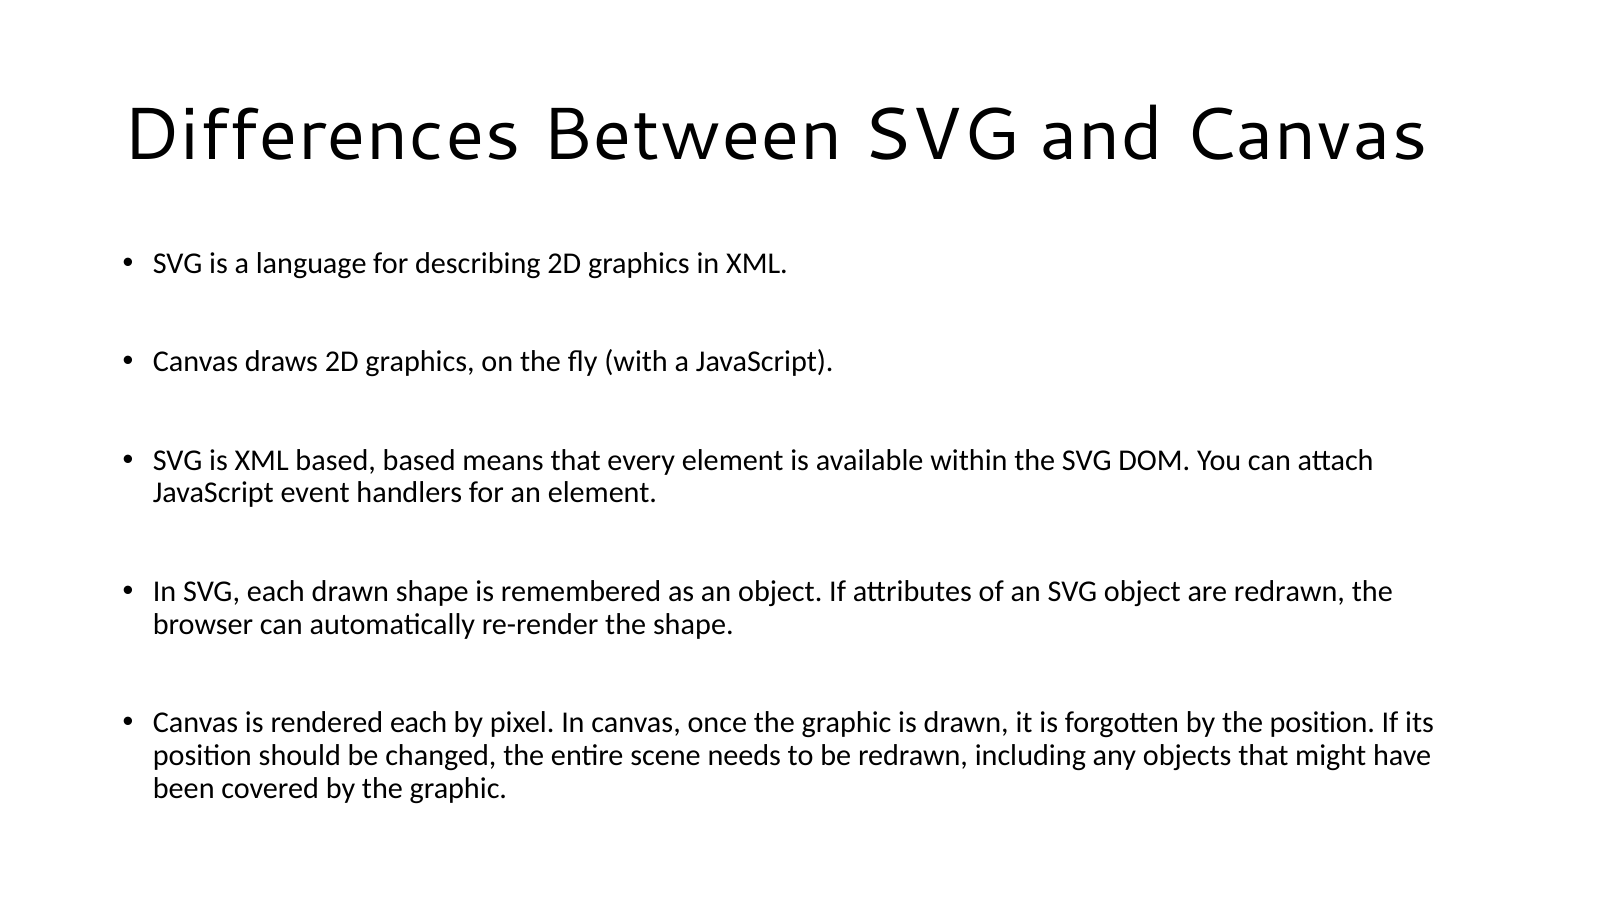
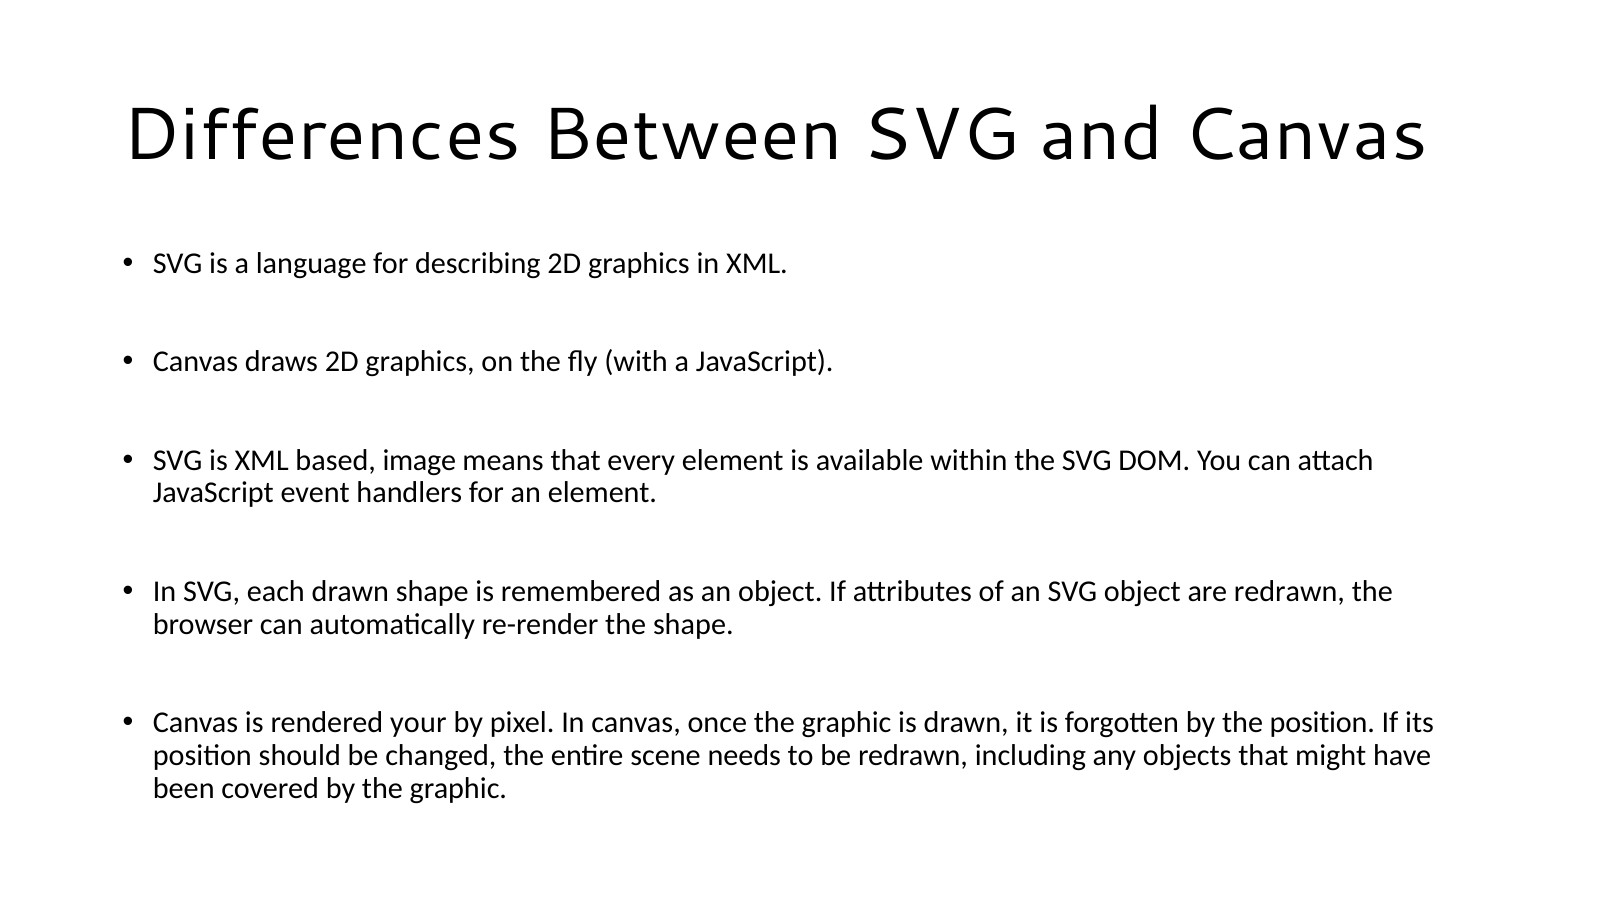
based based: based -> image (419, 461)
rendered each: each -> your (418, 723)
